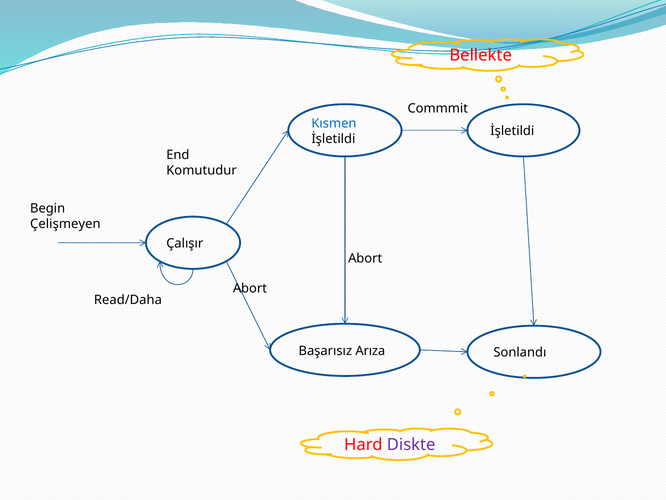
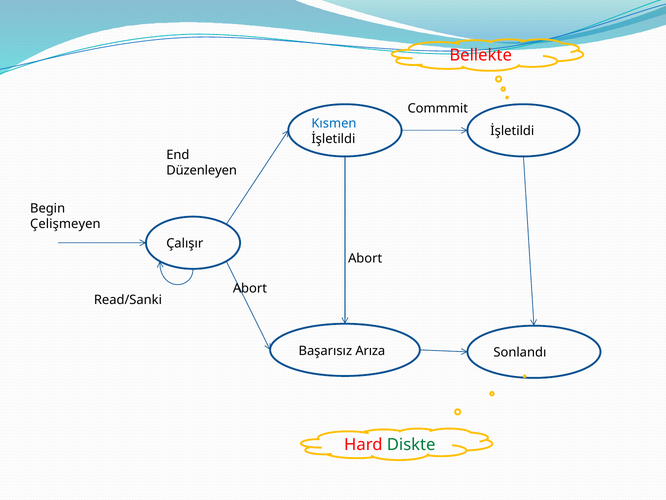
Komutudur: Komutudur -> Düzenleyen (202, 170)
Read/Daha: Read/Daha -> Read/Sanki (128, 300)
Diskte colour: purple -> green (411, 444)
